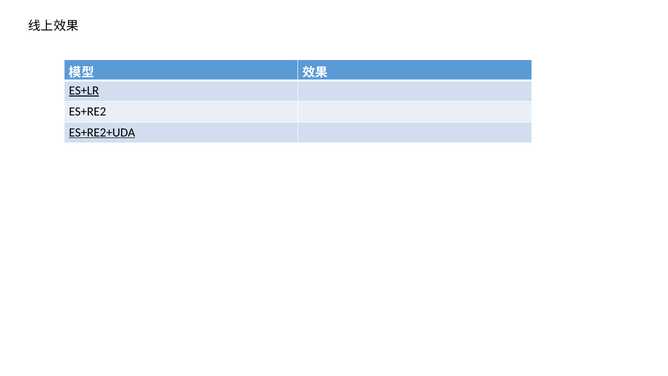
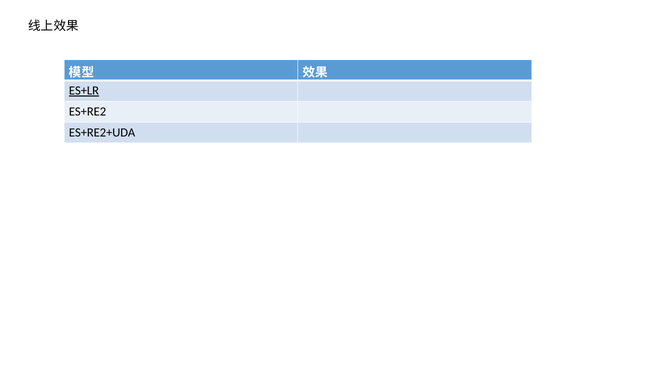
ES+RE2+UDA underline: present -> none (102, 132)
